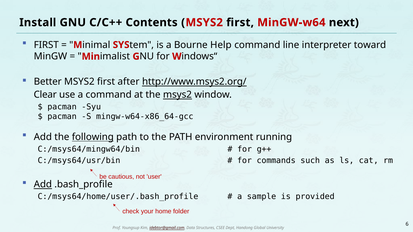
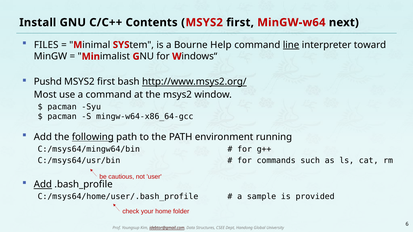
FIRST: FIRST -> FILES (46, 45)
line underline: none -> present (291, 45)
Better: Better -> Pushd (48, 82)
after: after -> bash (129, 82)
Clear: Clear -> Most (45, 95)
msys2 underline: present -> none (177, 95)
